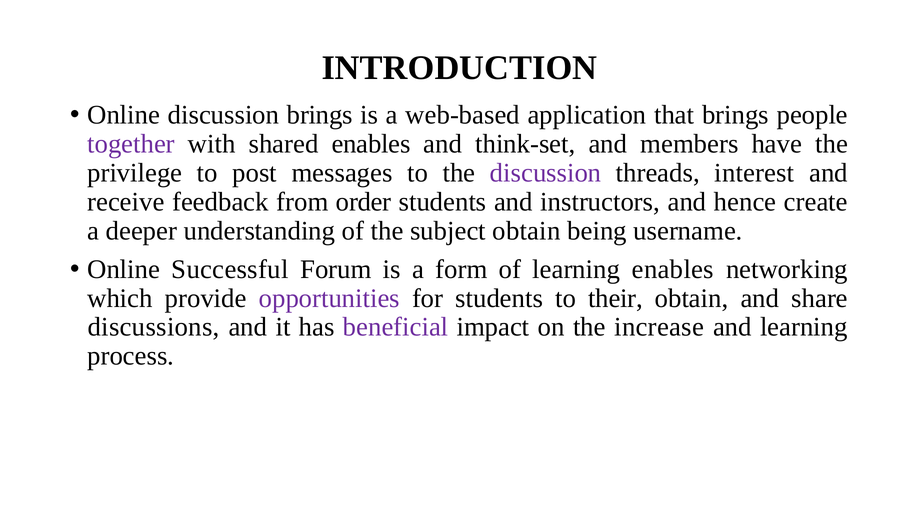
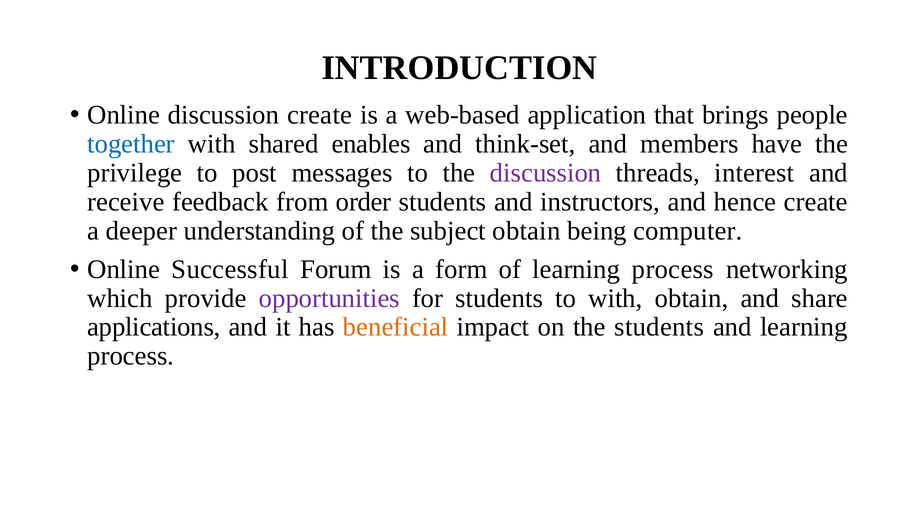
discussion brings: brings -> create (320, 115)
together colour: purple -> blue (131, 144)
username: username -> computer (688, 231)
of learning enables: enables -> process (673, 269)
to their: their -> with (615, 298)
discussions: discussions -> applications (154, 327)
beneficial colour: purple -> orange (396, 327)
the increase: increase -> students (659, 327)
